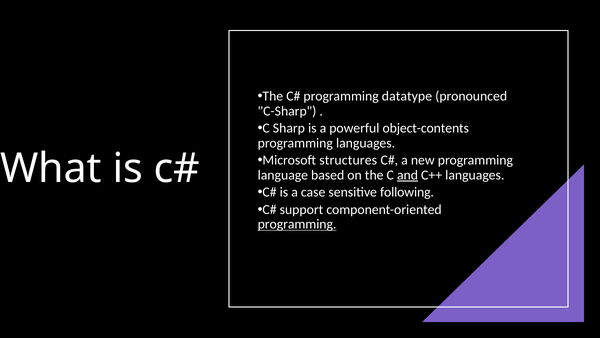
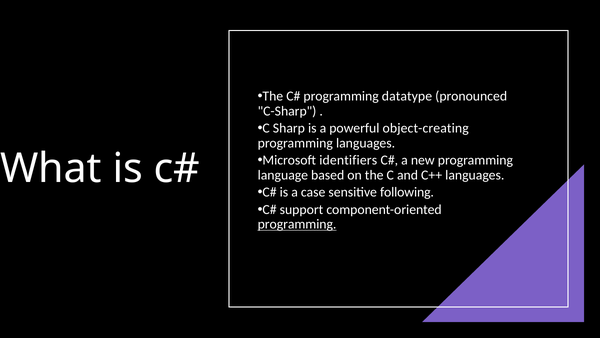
object-contents: object-contents -> object-creating (426, 128)
structures: structures -> identifiers (348, 160)
and underline: present -> none (408, 175)
